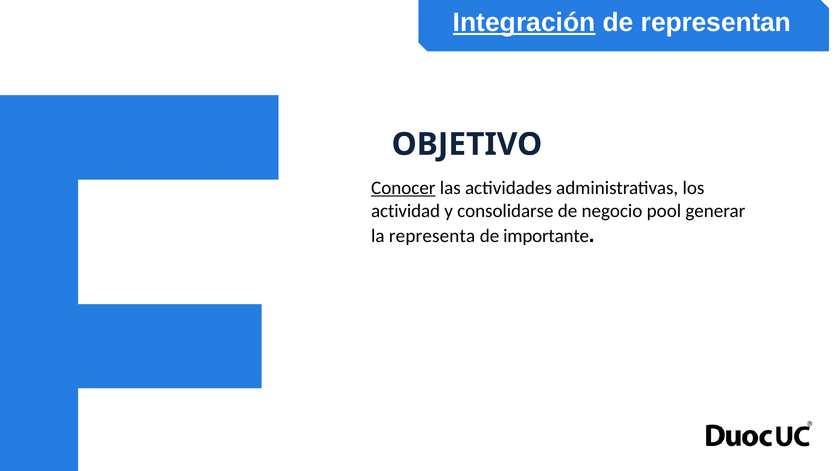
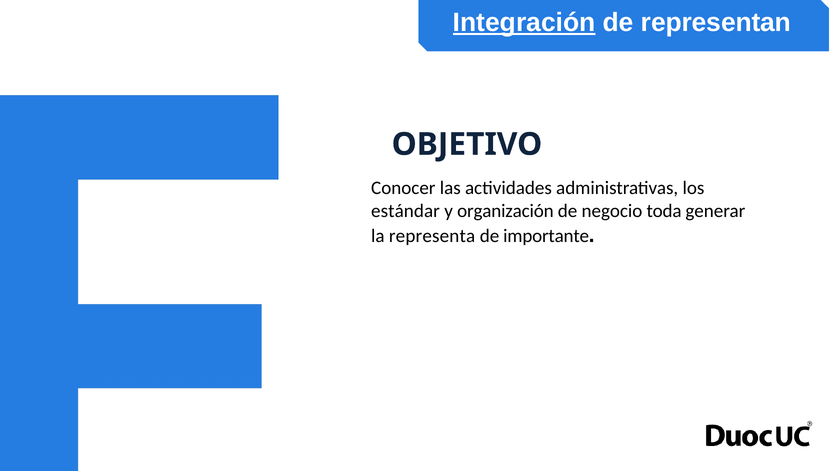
Conocer underline: present -> none (403, 188)
actividad: actividad -> estándar (405, 211)
consolidarse: consolidarse -> organización (505, 211)
pool: pool -> toda (664, 211)
